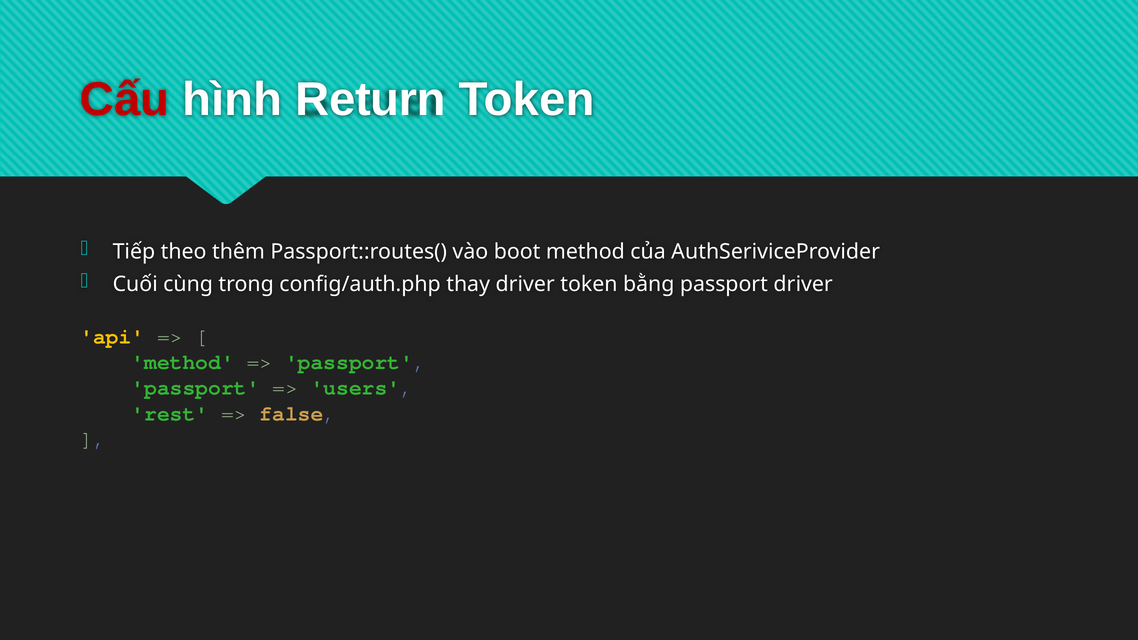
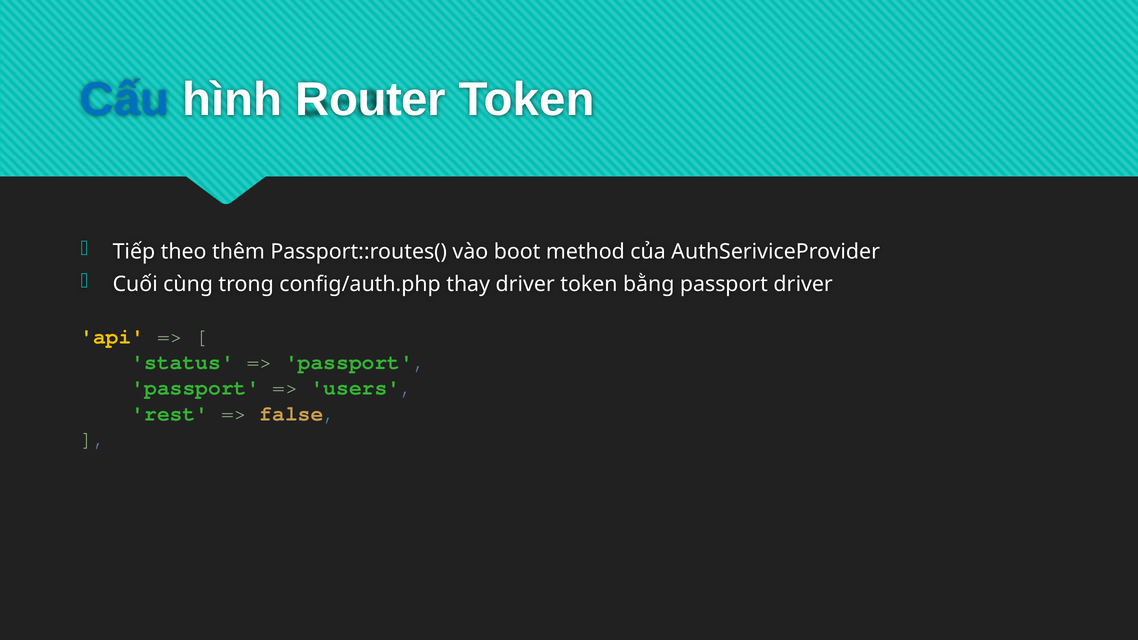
Cấu colour: red -> blue (125, 99)
Return: Return -> Router (371, 99)
method: method -> status (183, 362)
